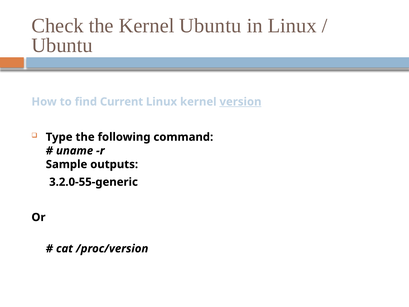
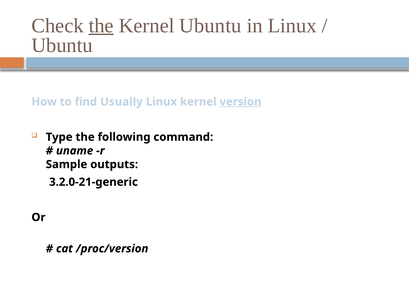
the underline: none -> present (101, 26)
Current: Current -> Usually (121, 102)
3.2.0-55-generic: 3.2.0-55-generic -> 3.2.0-21-generic (94, 182)
